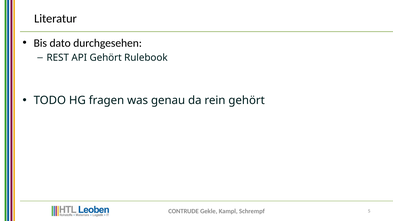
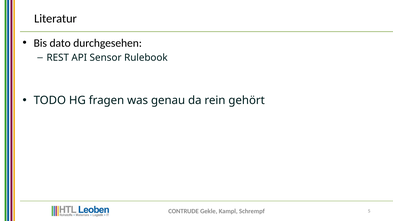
API Gehört: Gehört -> Sensor (106, 58)
